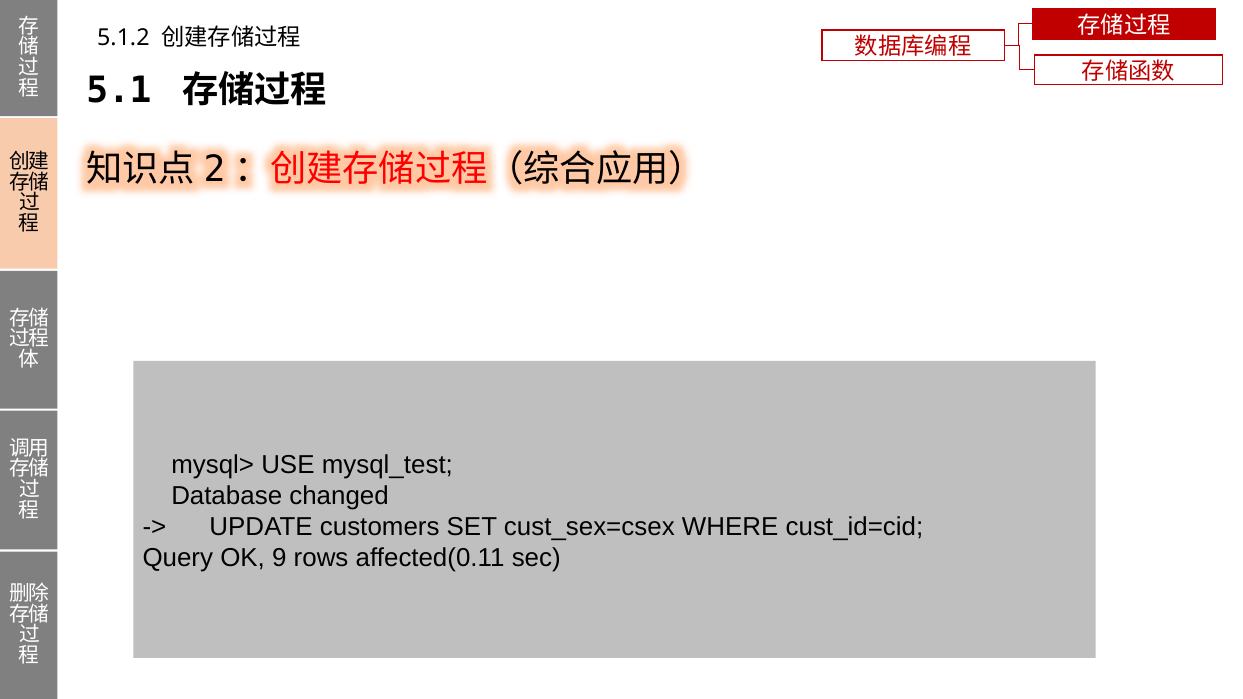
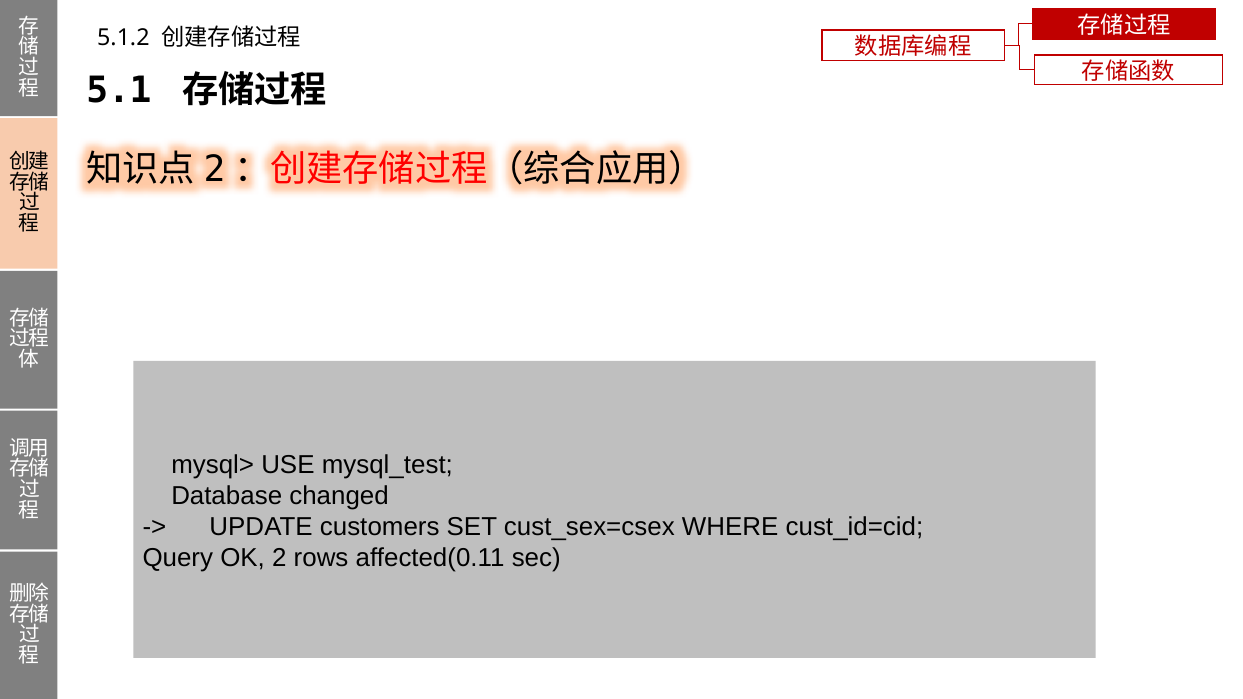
9: 9 -> 2 (279, 558)
